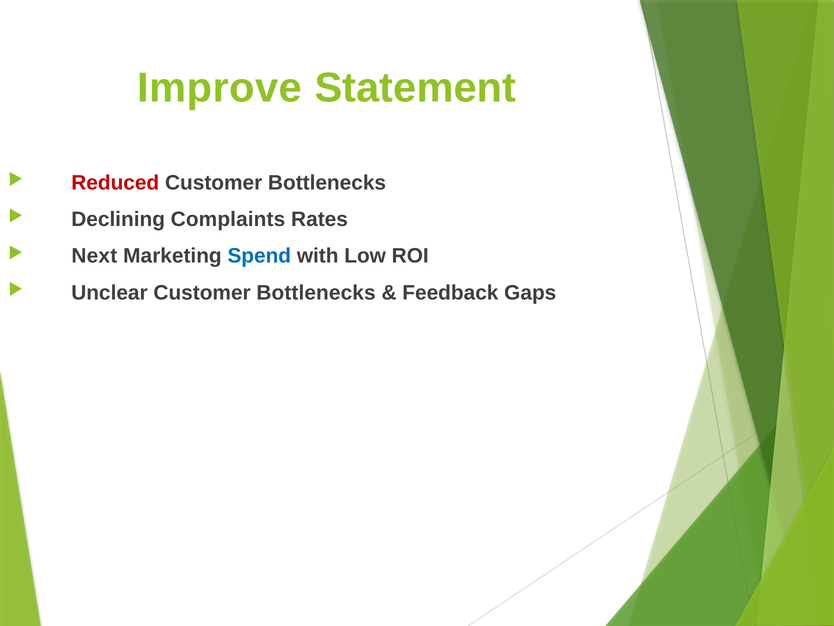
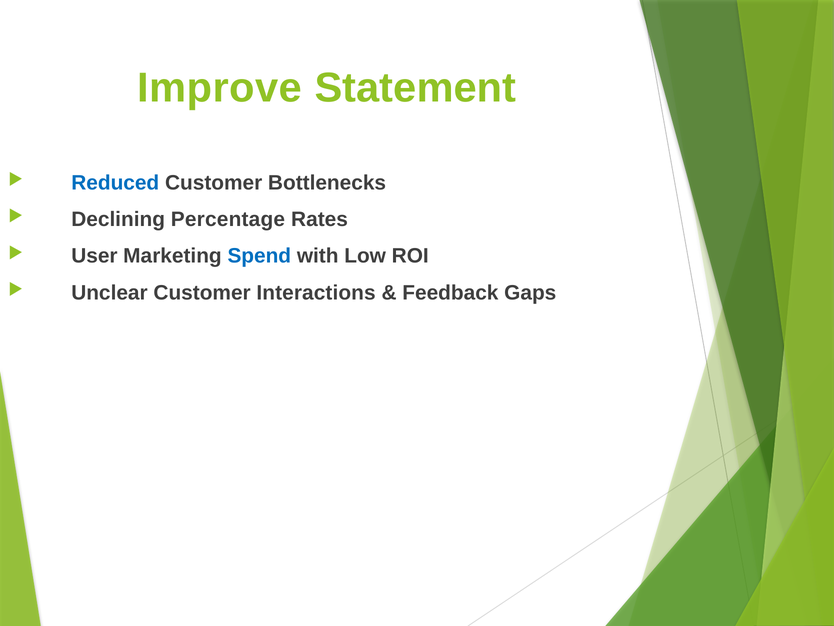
Reduced colour: red -> blue (115, 183)
Complaints: Complaints -> Percentage (228, 219)
Next: Next -> User (94, 256)
Unclear Customer Bottlenecks: Bottlenecks -> Interactions (316, 292)
